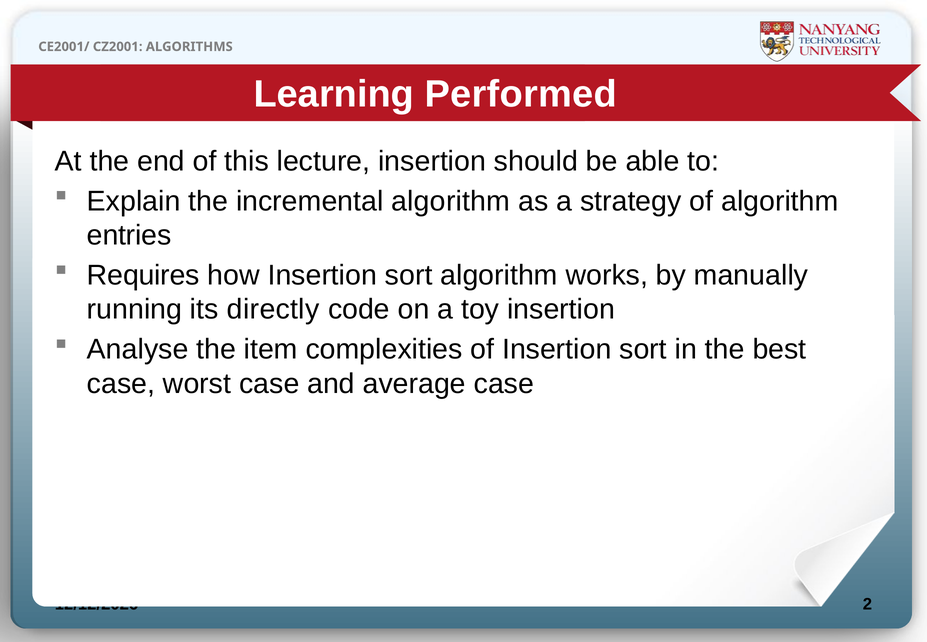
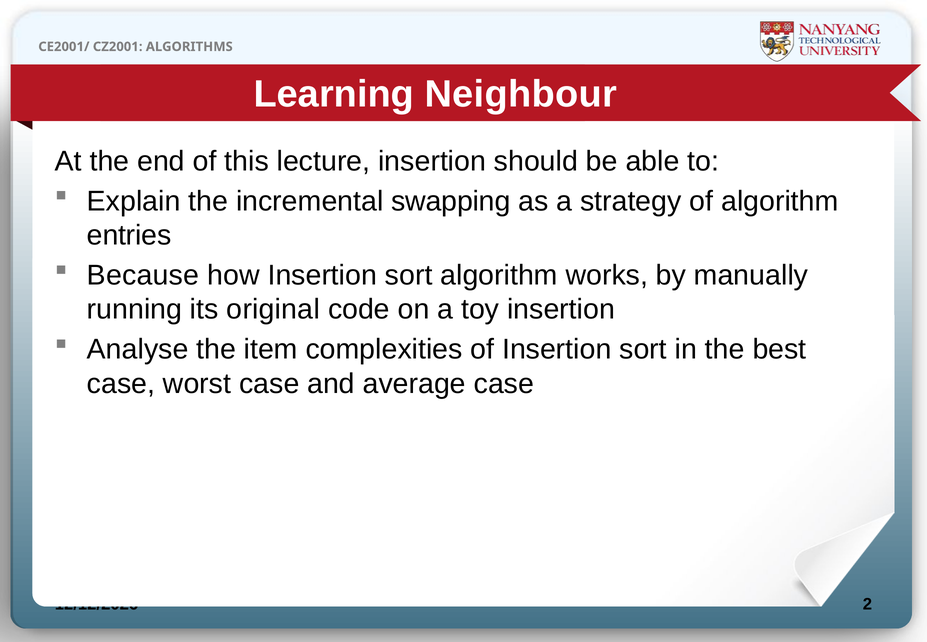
Performed: Performed -> Neighbour (521, 94)
incremental algorithm: algorithm -> swapping (451, 201)
Requires: Requires -> Because (143, 275)
directly: directly -> original (273, 310)
